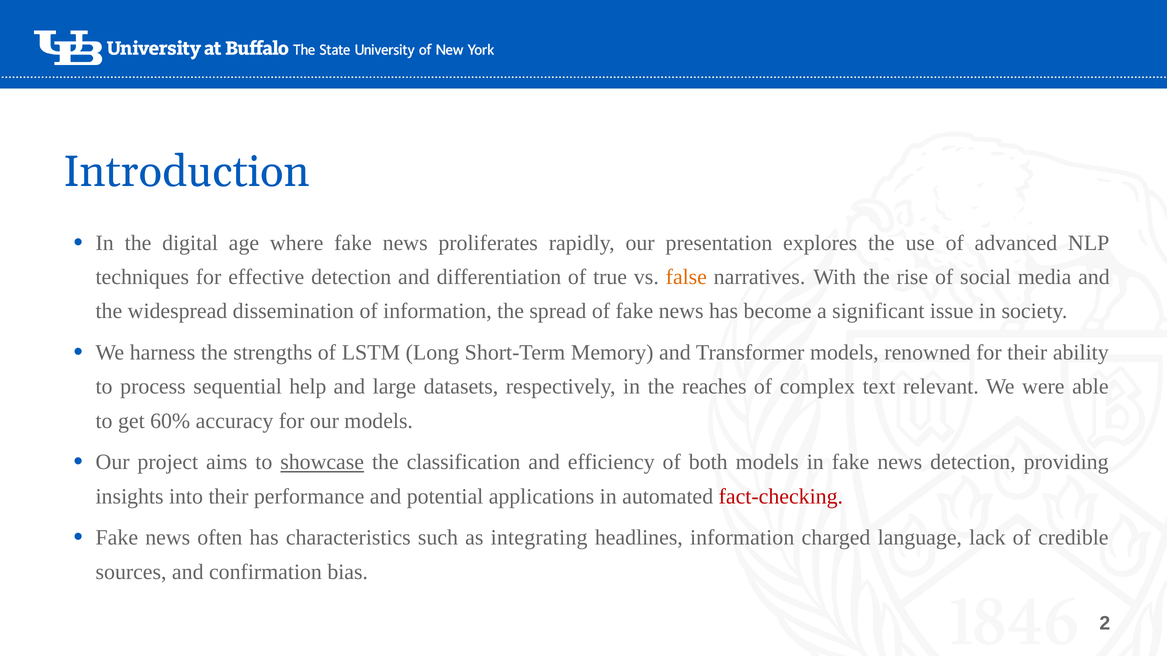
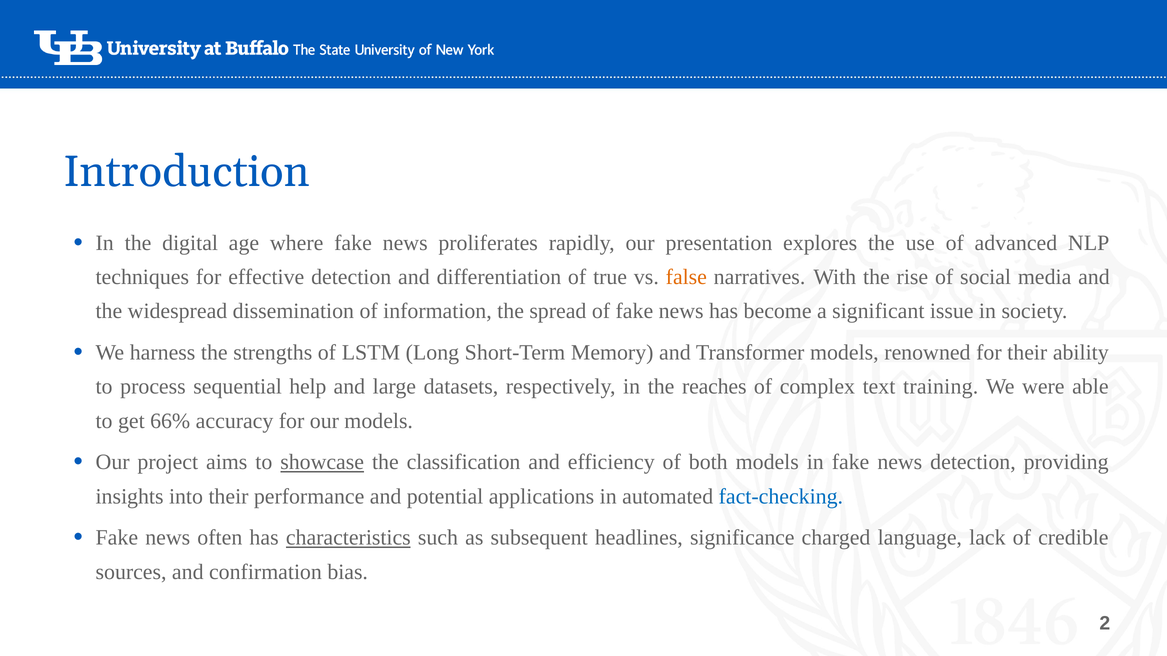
relevant: relevant -> training (941, 387)
60%: 60% -> 66% (170, 421)
fact-checking colour: red -> blue (781, 497)
characteristics underline: none -> present (348, 538)
integrating: integrating -> subsequent (539, 538)
headlines information: information -> significance (742, 538)
